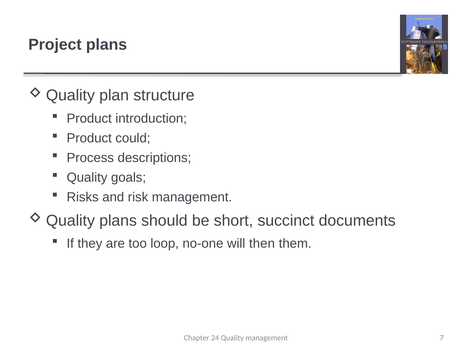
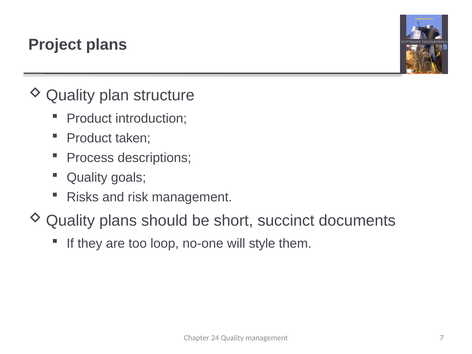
could: could -> taken (133, 138)
then: then -> style (262, 244)
